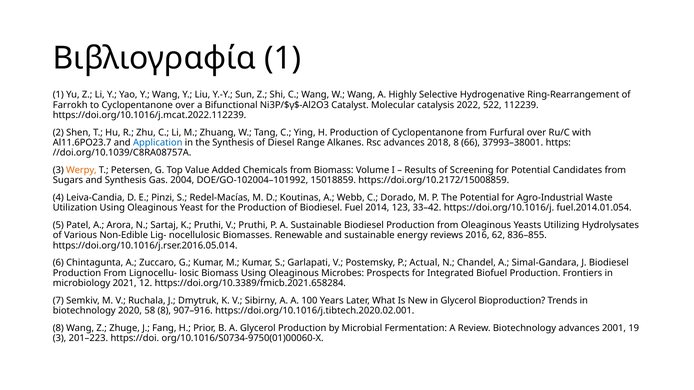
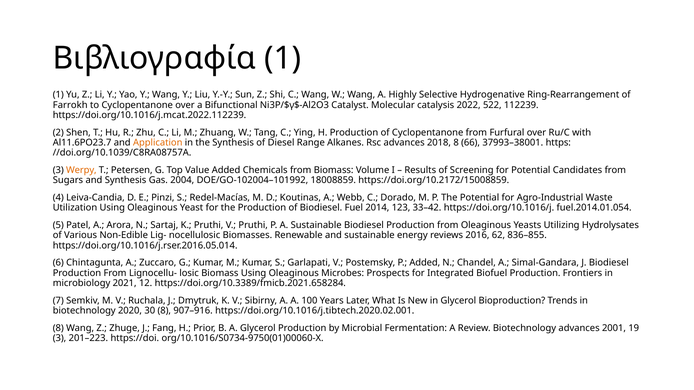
Application colour: blue -> orange (158, 143)
15018859: 15018859 -> 18008859 (333, 180)
P Actual: Actual -> Added (425, 263)
58: 58 -> 30 (150, 311)
